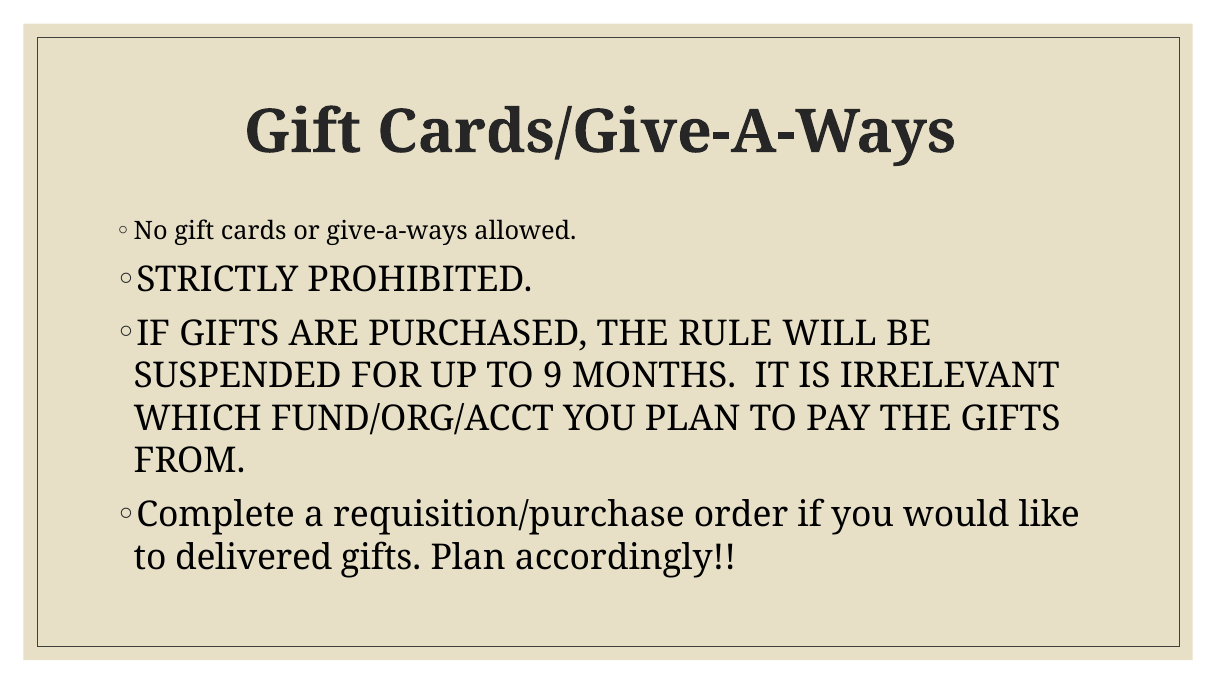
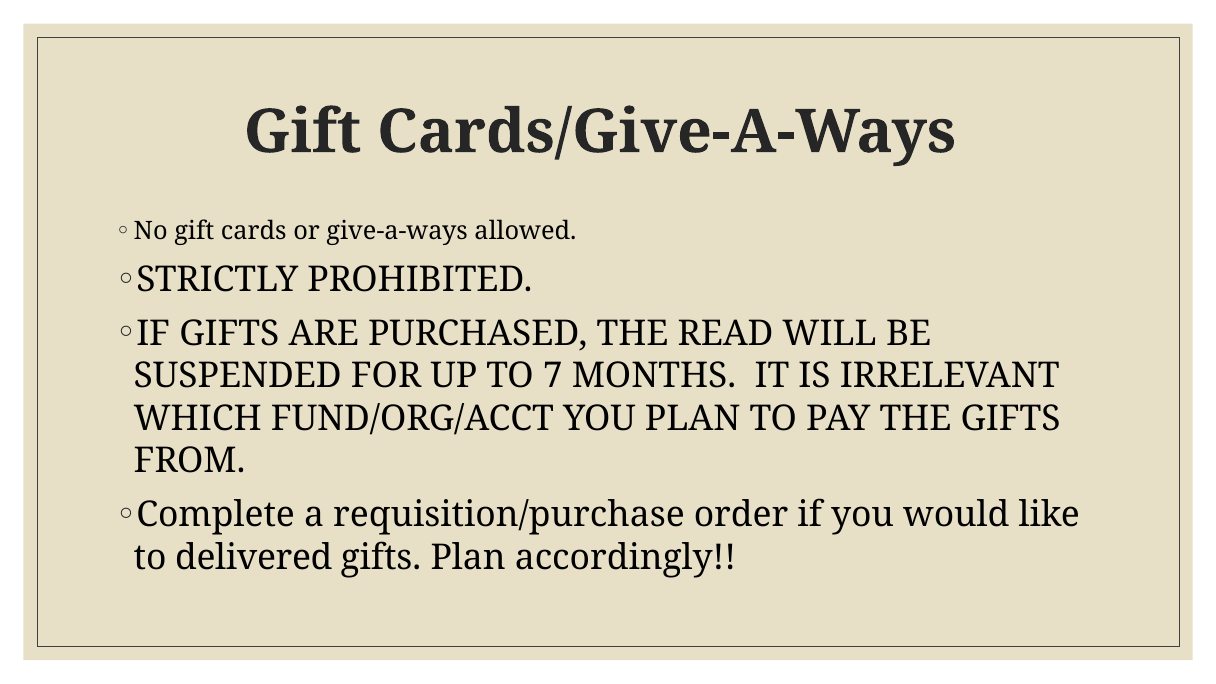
RULE: RULE -> READ (726, 334)
9: 9 -> 7 (553, 376)
